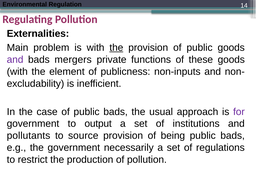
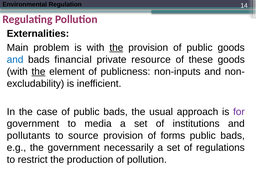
and colour: purple -> blue (15, 60)
mergers: mergers -> financial (73, 60)
functions: functions -> resource (151, 60)
the underline: none -> present (39, 72)
output: output -> media (98, 124)
being: being -> forms (173, 136)
